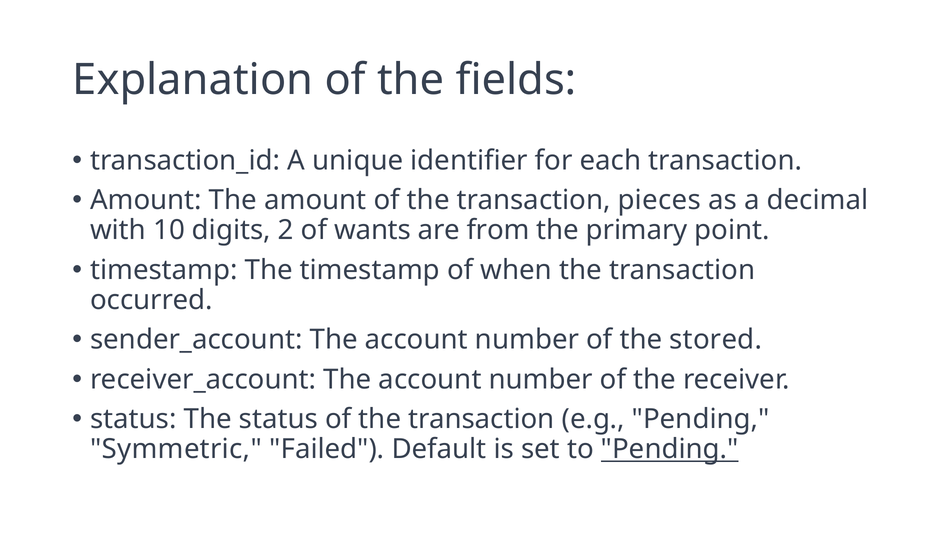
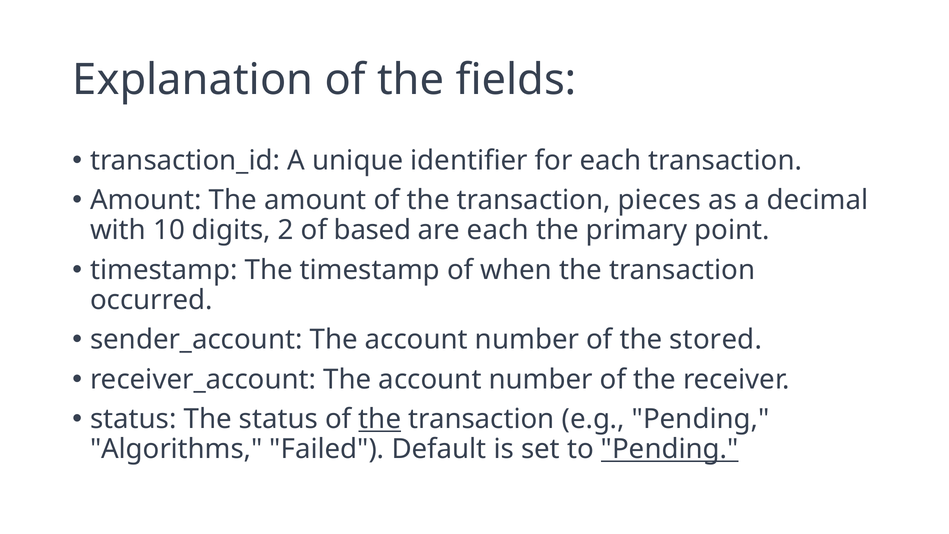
wants: wants -> based (373, 230)
are from: from -> each (498, 230)
the underline: none -> present (380, 419)
Symmetric: Symmetric -> Algorithms (176, 449)
